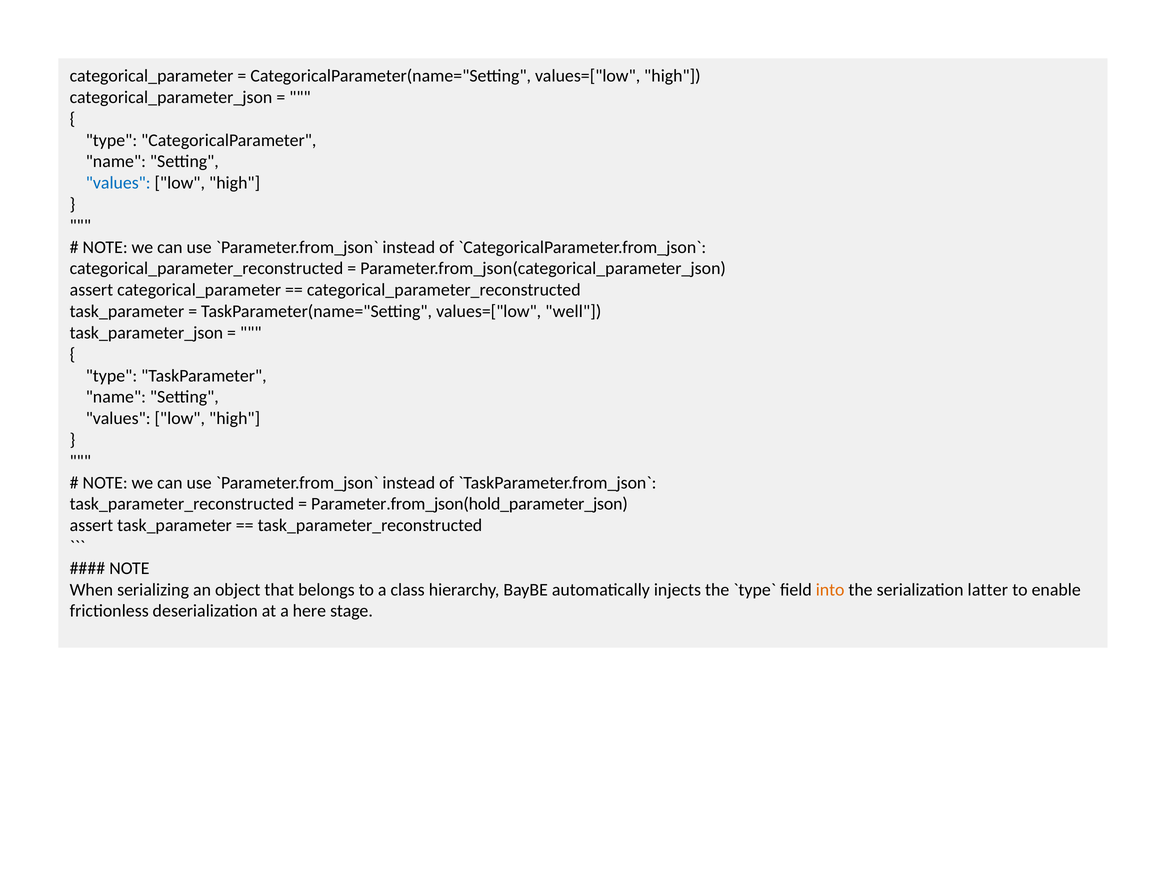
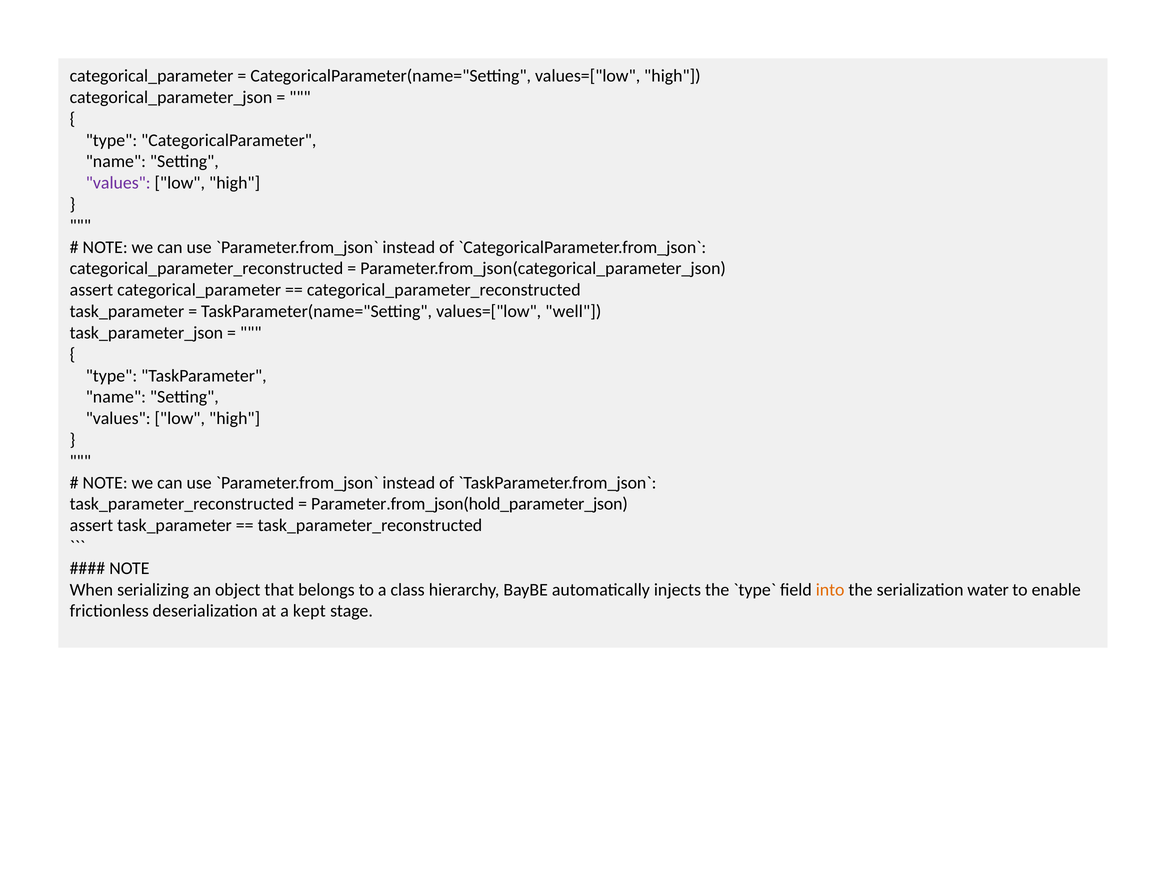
values colour: blue -> purple (118, 183)
latter: latter -> water (988, 589)
here: here -> kept (309, 611)
